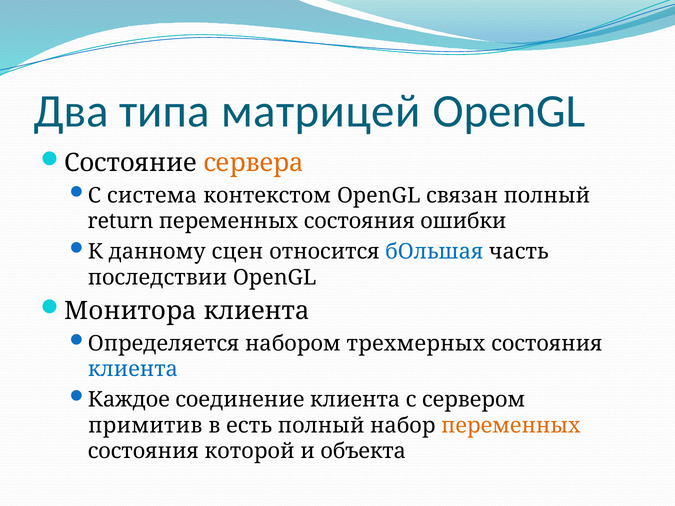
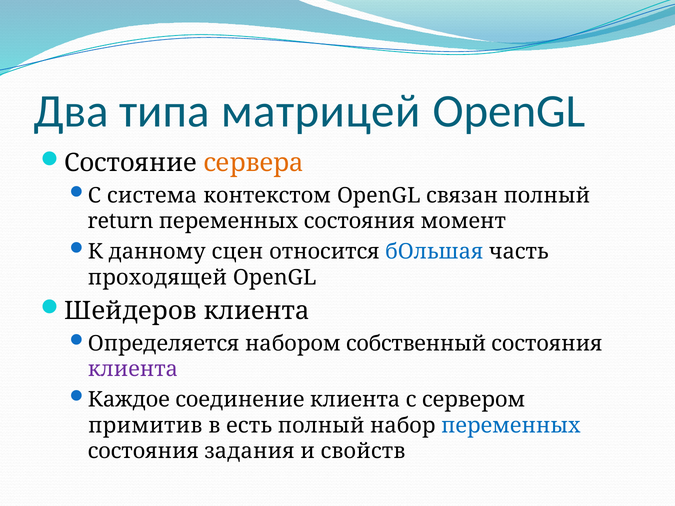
ошибки: ошибки -> момент (463, 221)
последствии: последствии -> проходящей (157, 278)
Монитора: Монитора -> Шейдеров (131, 311)
трехмерных: трехмерных -> собственный (416, 344)
клиента colour: blue -> purple (133, 369)
переменных colour: orange -> blue (511, 426)
которой: которой -> задания (250, 452)
объекта: объекта -> свойств (363, 452)
